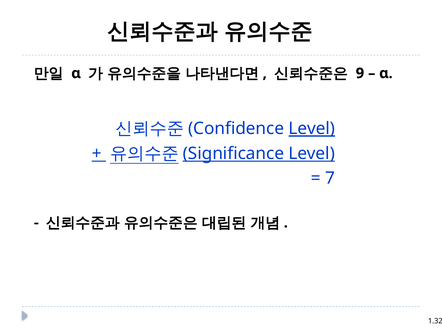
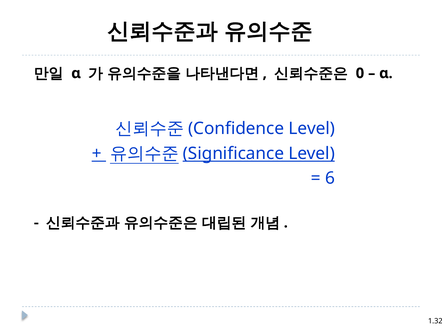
9: 9 -> 0 (360, 73)
Level underline: present -> none (312, 129)
7: 7 -> 6 (330, 178)
